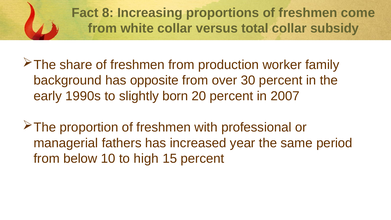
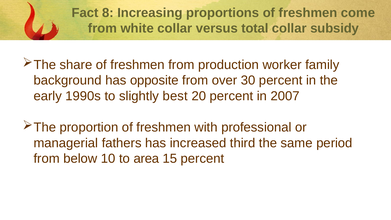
born: born -> best (175, 96)
year: year -> third (243, 143)
high: high -> area (146, 159)
